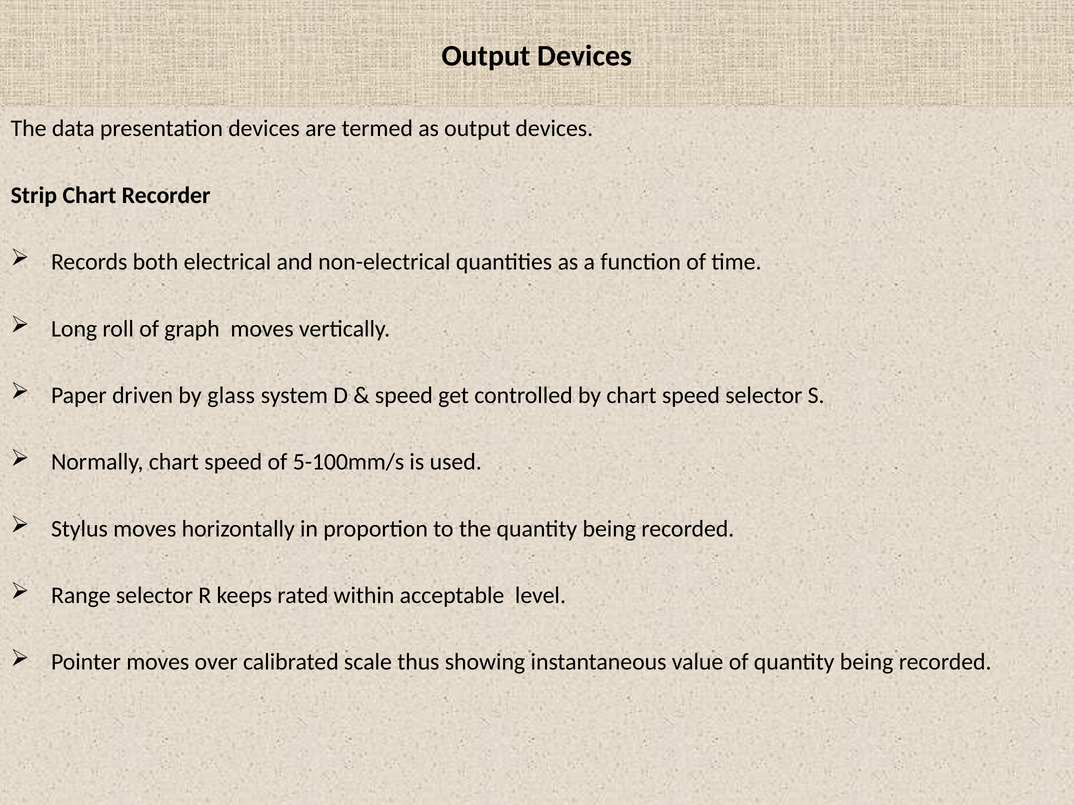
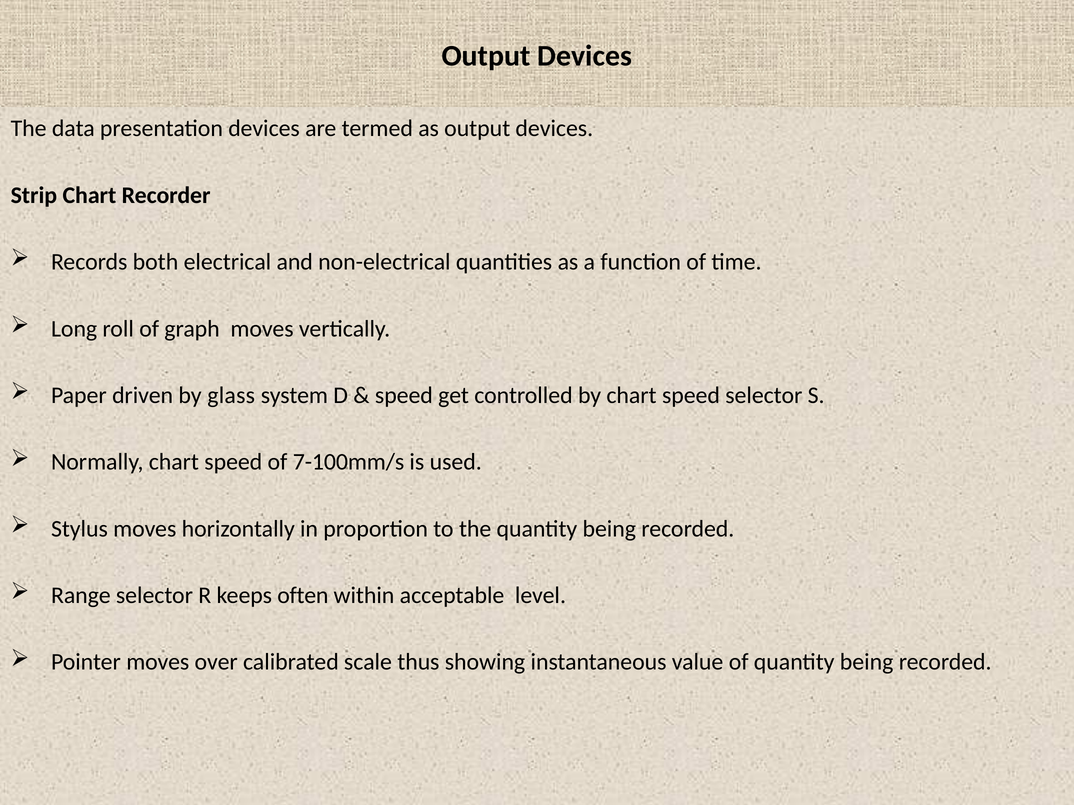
5-100mm/s: 5-100mm/s -> 7-100mm/s (349, 462)
rated: rated -> often (303, 596)
